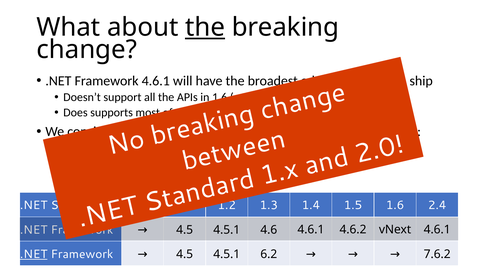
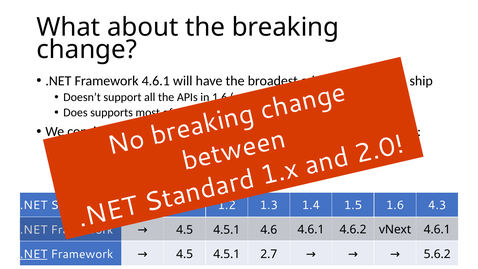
the underline: present -> none (205, 27)
2.4: 2.4 -> 4.3 (437, 205)
6.2: 6.2 -> 2.7 (269, 254)
7.6.2: 7.6.2 -> 5.6.2 (437, 254)
